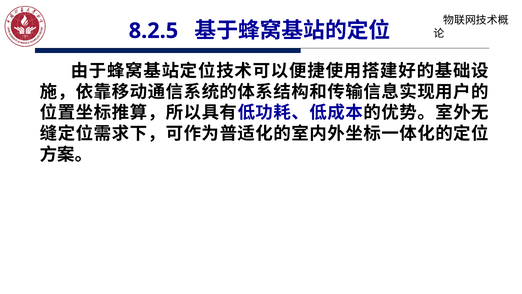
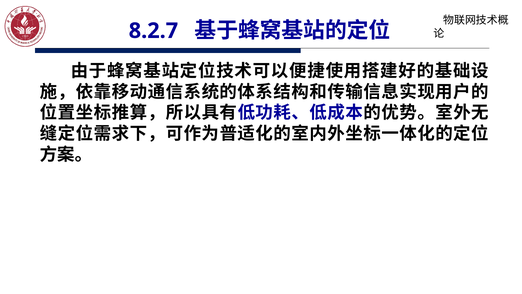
8.2.5: 8.2.5 -> 8.2.7 (153, 31)
